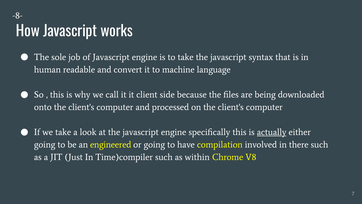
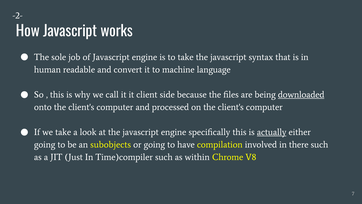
-8-: -8- -> -2- (18, 15)
downloaded underline: none -> present (301, 94)
engineered: engineered -> subobjects (111, 144)
